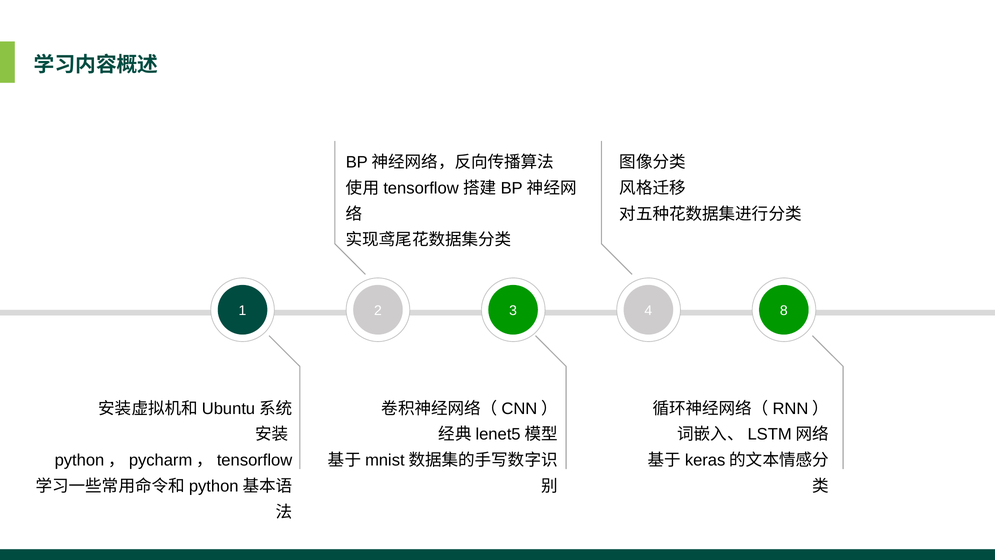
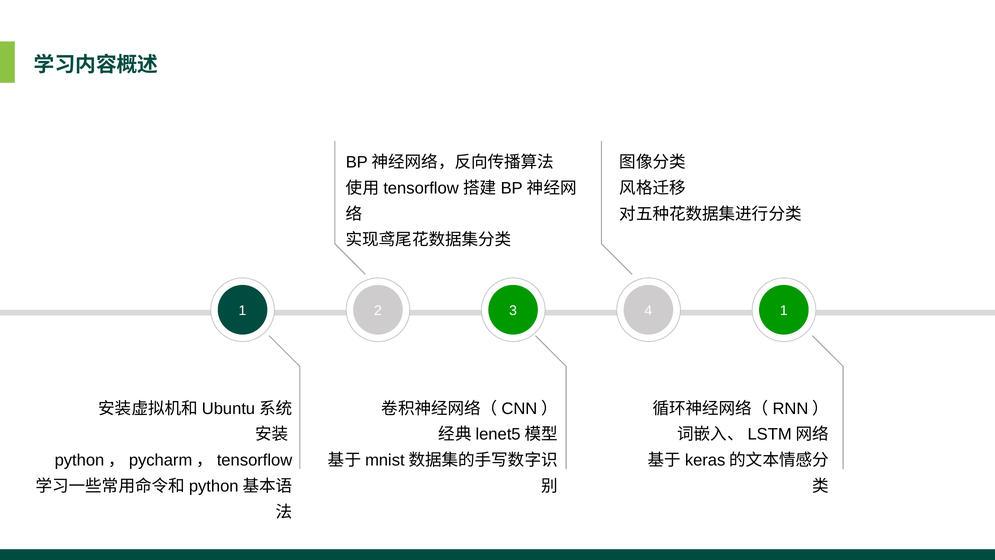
3 8: 8 -> 1 (784, 311)
